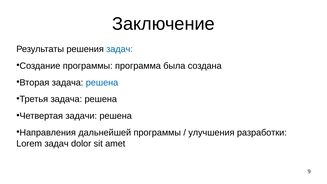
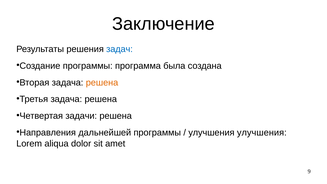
решена colour: blue -> orange (102, 83)
улучшения разработки: разработки -> улучшения (262, 133)
Lorem задач: задач -> aliqua (57, 144)
